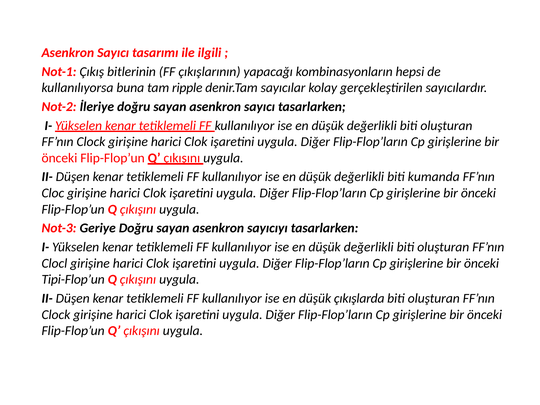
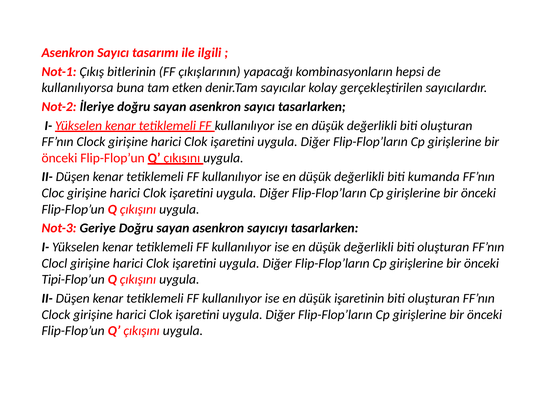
ripple: ripple -> etken (187, 88)
çıkışlarda: çıkışlarda -> işaretinin (359, 298)
